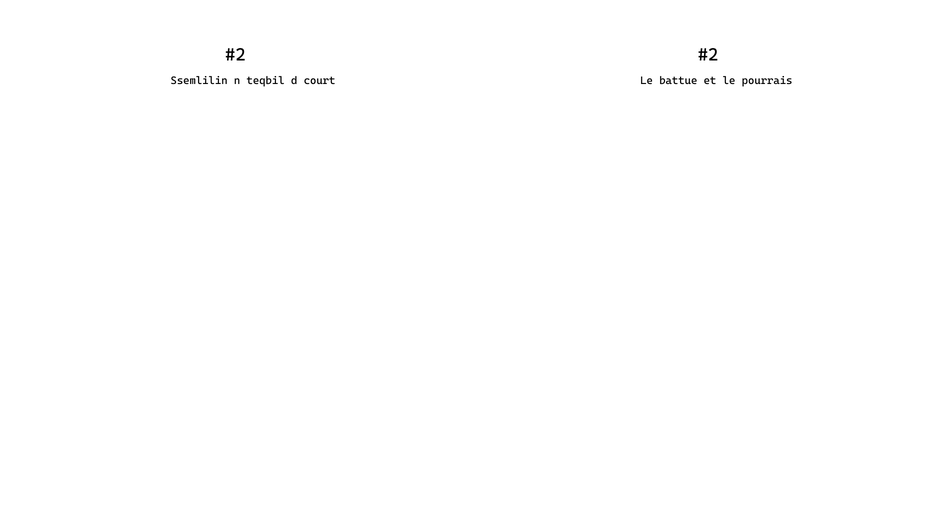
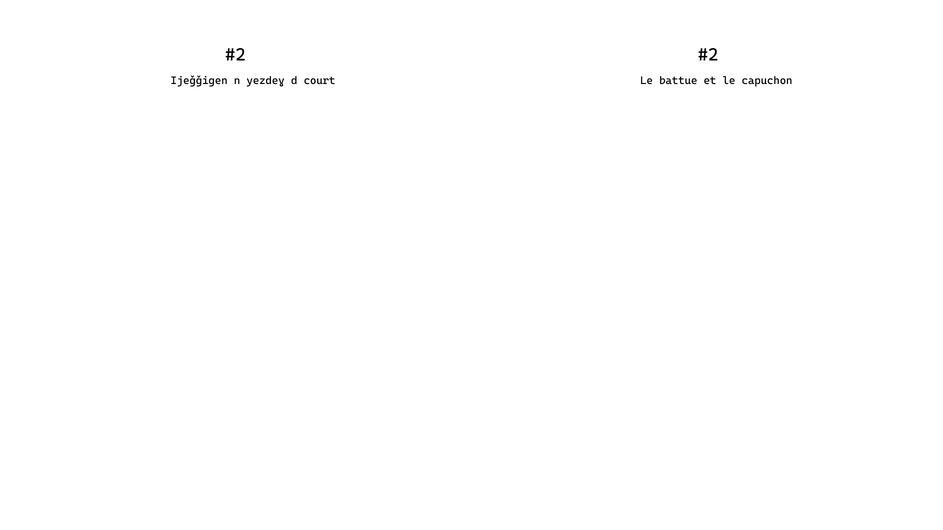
Ssemlilin: Ssemlilin -> Ijeǧǧigen (199, 81)
teqbil: teqbil -> yezdeɣ (266, 81)
pourrais: pourrais -> capuchon (767, 81)
